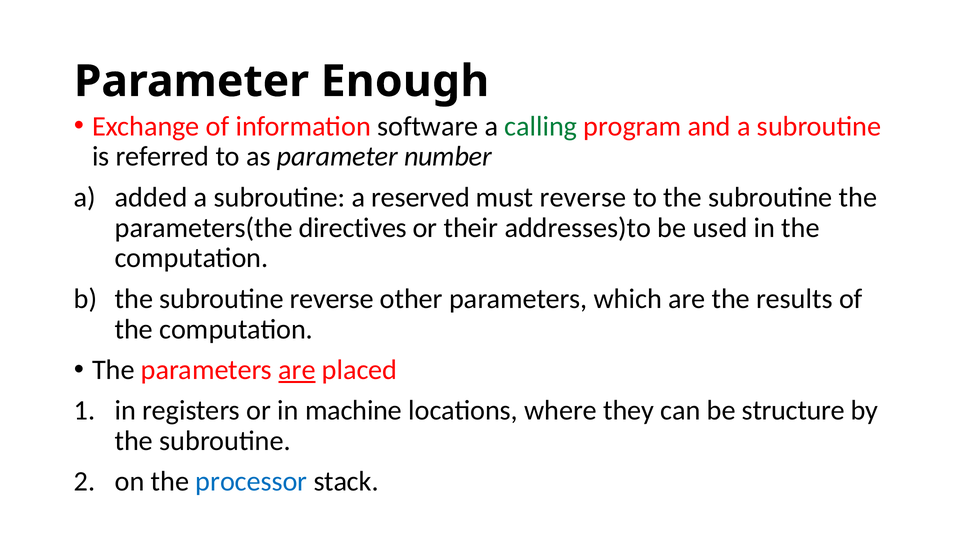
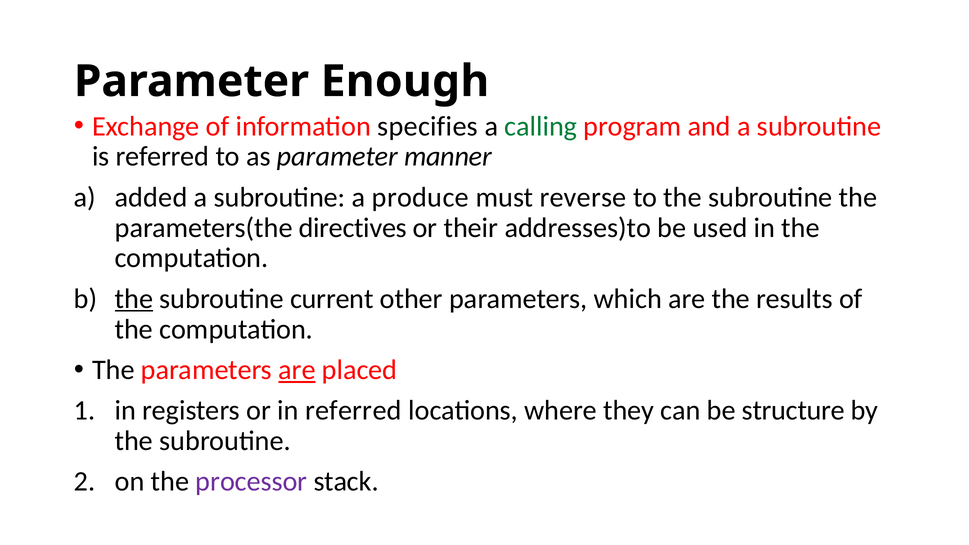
software: software -> specifies (428, 126)
number: number -> manner (448, 157)
reserved: reserved -> produce (420, 197)
the underline: none -> present (134, 299)
subroutine reverse: reverse -> current (332, 299)
in machine: machine -> referred (353, 410)
processor colour: blue -> purple (251, 481)
